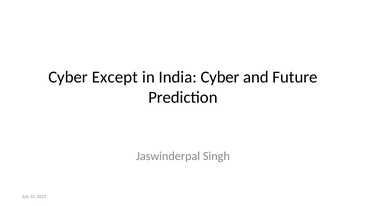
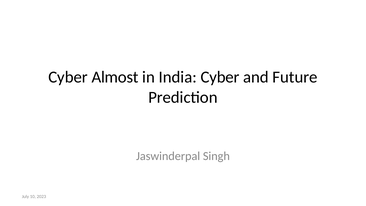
Except: Except -> Almost (115, 77)
